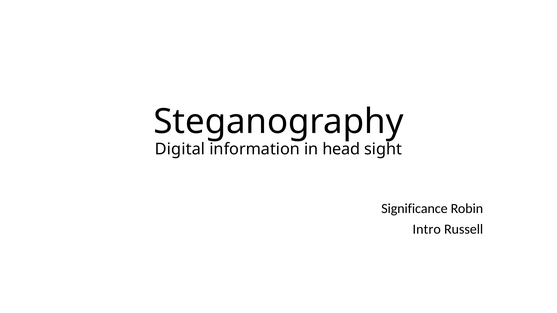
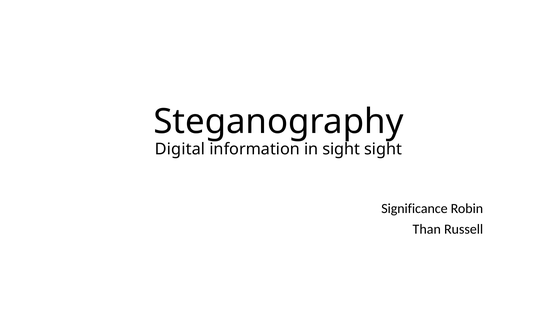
in head: head -> sight (341, 149)
Intro: Intro -> Than (427, 230)
